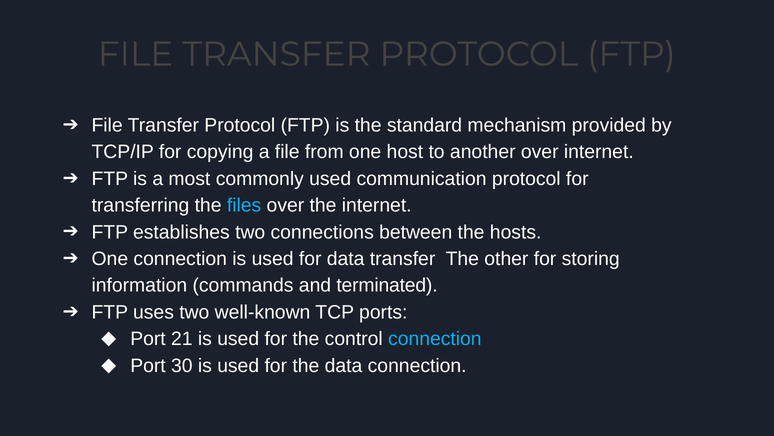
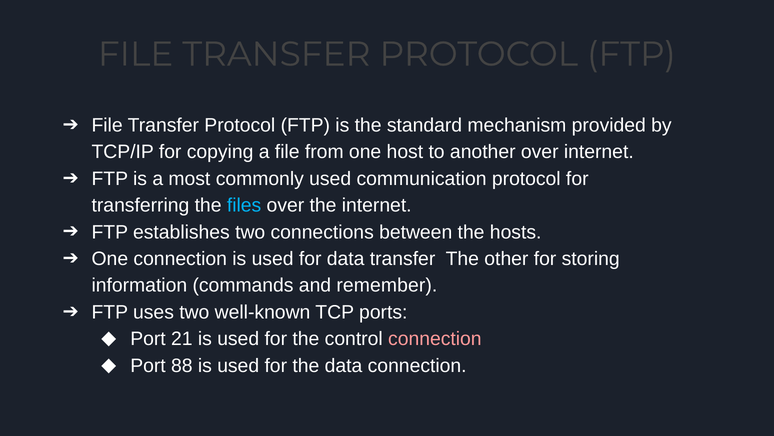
terminated: terminated -> remember (387, 285)
connection colour: light blue -> pink (435, 339)
30: 30 -> 88 (182, 365)
